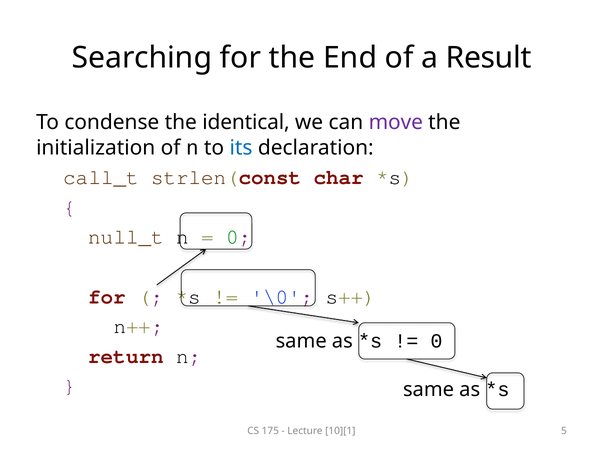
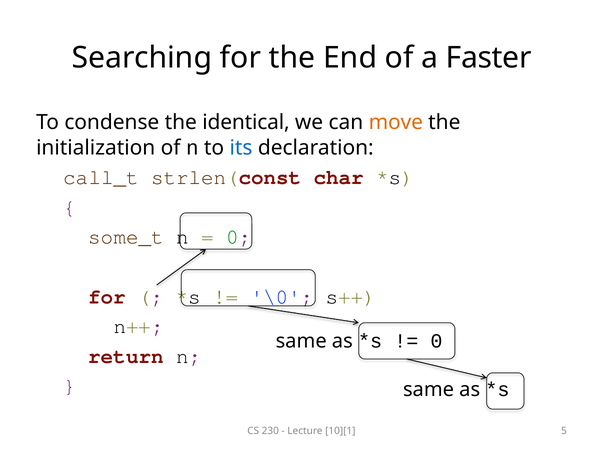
Result: Result -> Faster (489, 58)
move colour: purple -> orange (396, 123)
null_t: null_t -> some_t (126, 237)
175: 175 -> 230 (270, 431)
